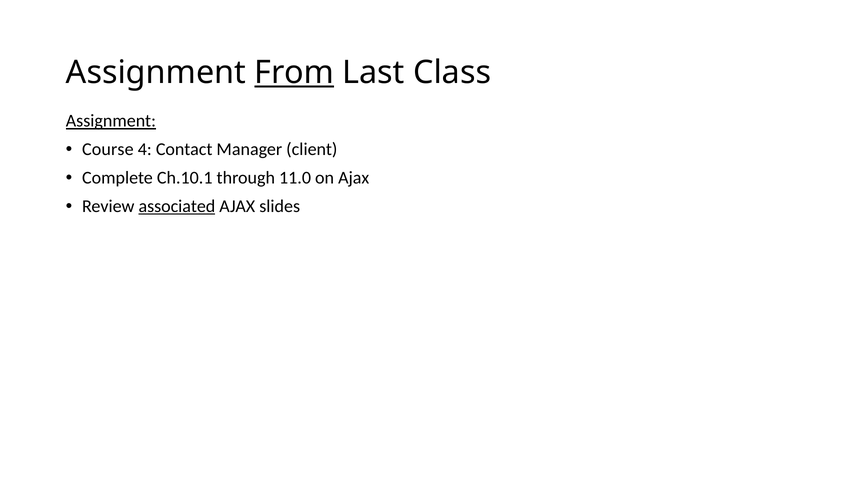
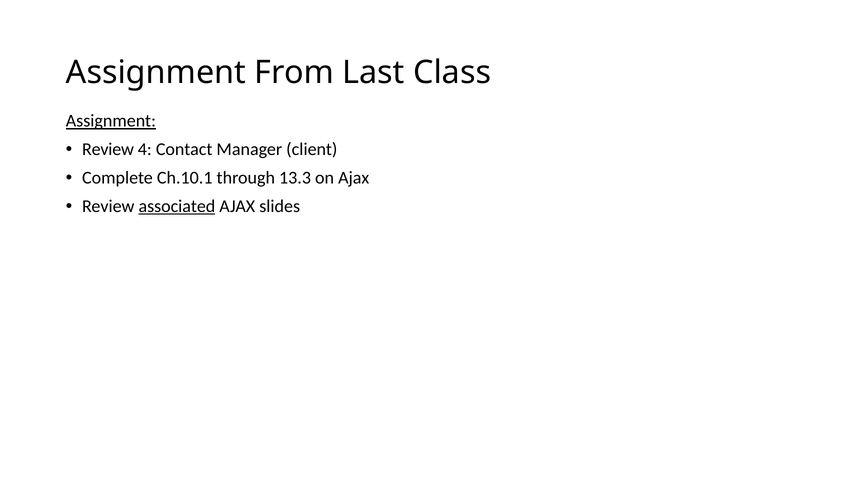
From underline: present -> none (294, 73)
Course: Course -> Review (108, 149)
11.0: 11.0 -> 13.3 (295, 178)
